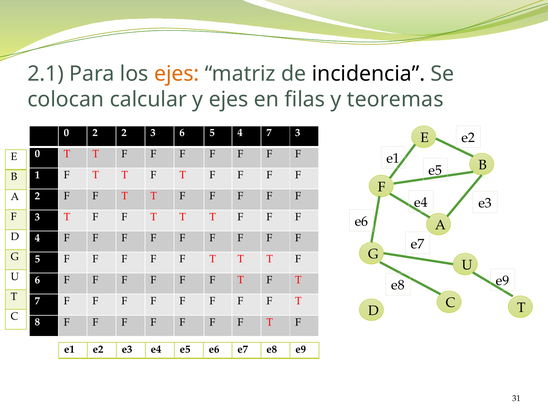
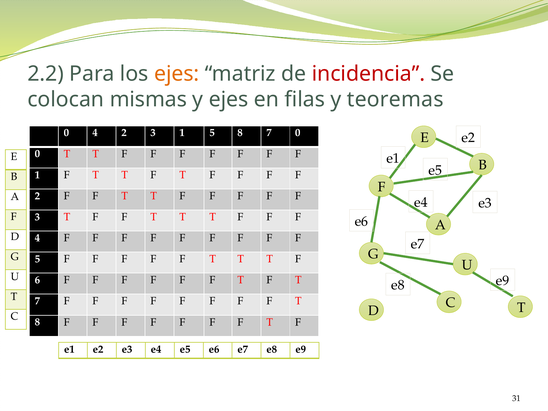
2.1: 2.1 -> 2.2 (46, 74)
incidencia colour: black -> red (368, 74)
calcular: calcular -> mismas (148, 99)
0 2: 2 -> 4 (95, 133)
3 6: 6 -> 1 (182, 133)
5 4: 4 -> 8 (240, 133)
7 3: 3 -> 0 (298, 133)
